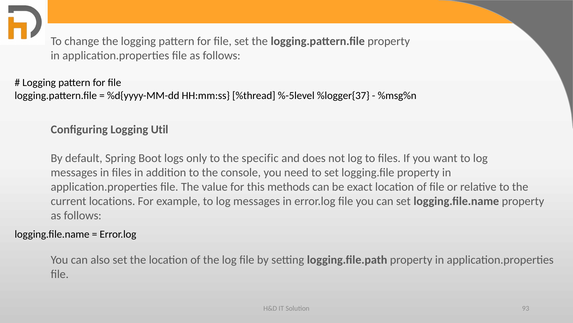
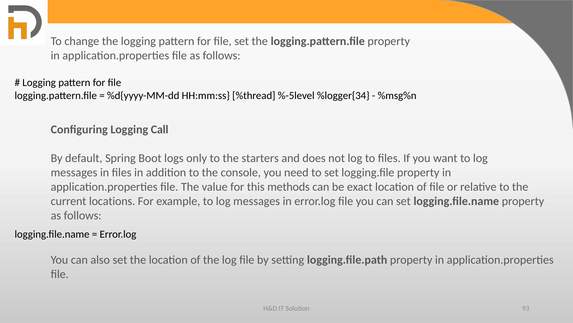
%logger{37: %logger{37 -> %logger{34 (343, 95)
Util: Util -> Call (160, 129)
specific: specific -> starters (260, 158)
